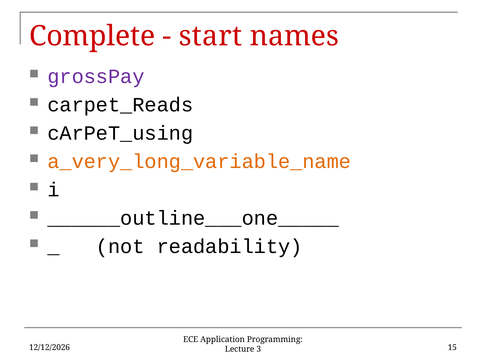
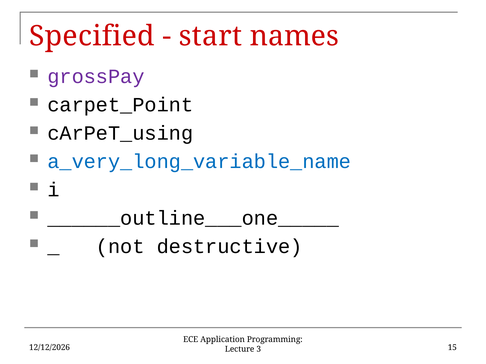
Complete: Complete -> Specified (92, 36)
carpet_Reads: carpet_Reads -> carpet_Point (120, 105)
a_very_long_variable_name colour: orange -> blue (199, 162)
readability: readability -> destructive (230, 247)
